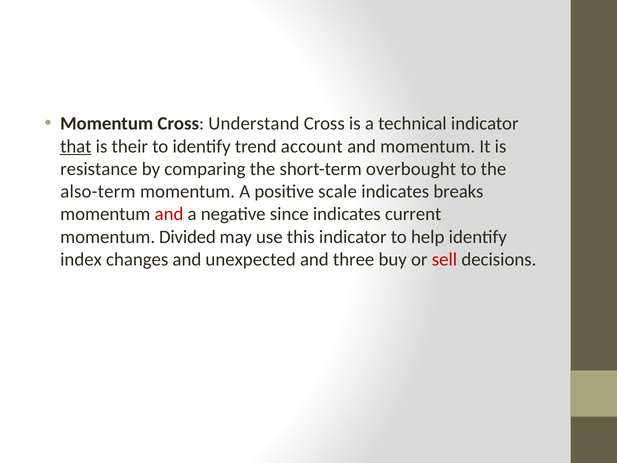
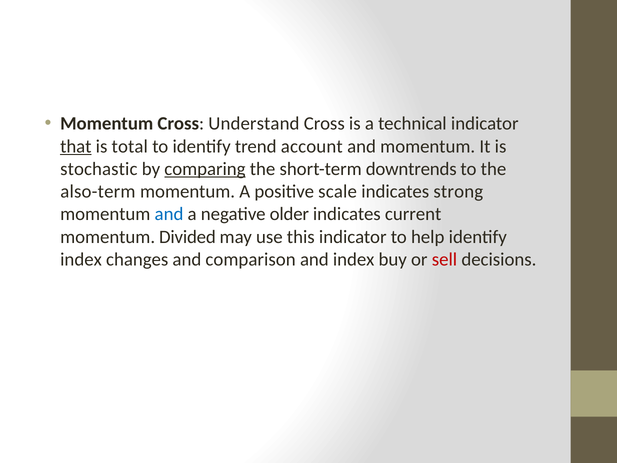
their: their -> total (130, 146)
resistance: resistance -> stochastic (99, 169)
comparing underline: none -> present (205, 169)
overbought: overbought -> downtrends (411, 169)
breaks: breaks -> strong (458, 192)
and colour: red -> blue (169, 214)
since: since -> older (289, 214)
unexpected: unexpected -> comparison (251, 259)
and three: three -> index (354, 259)
